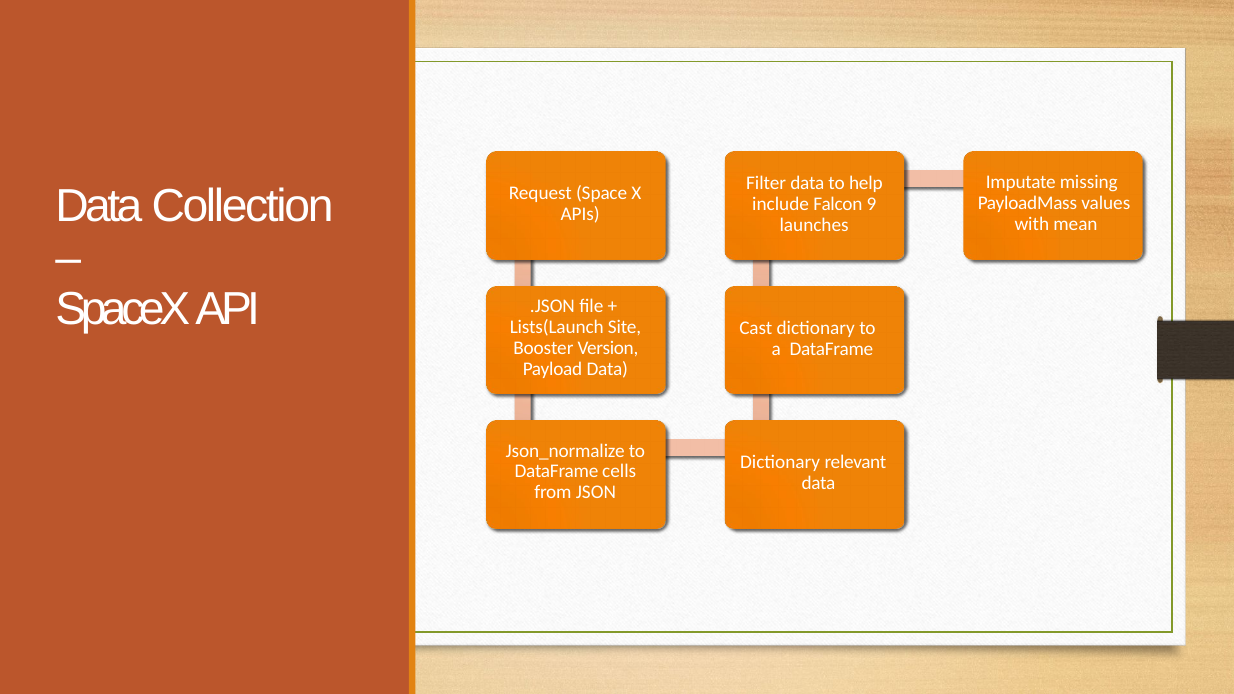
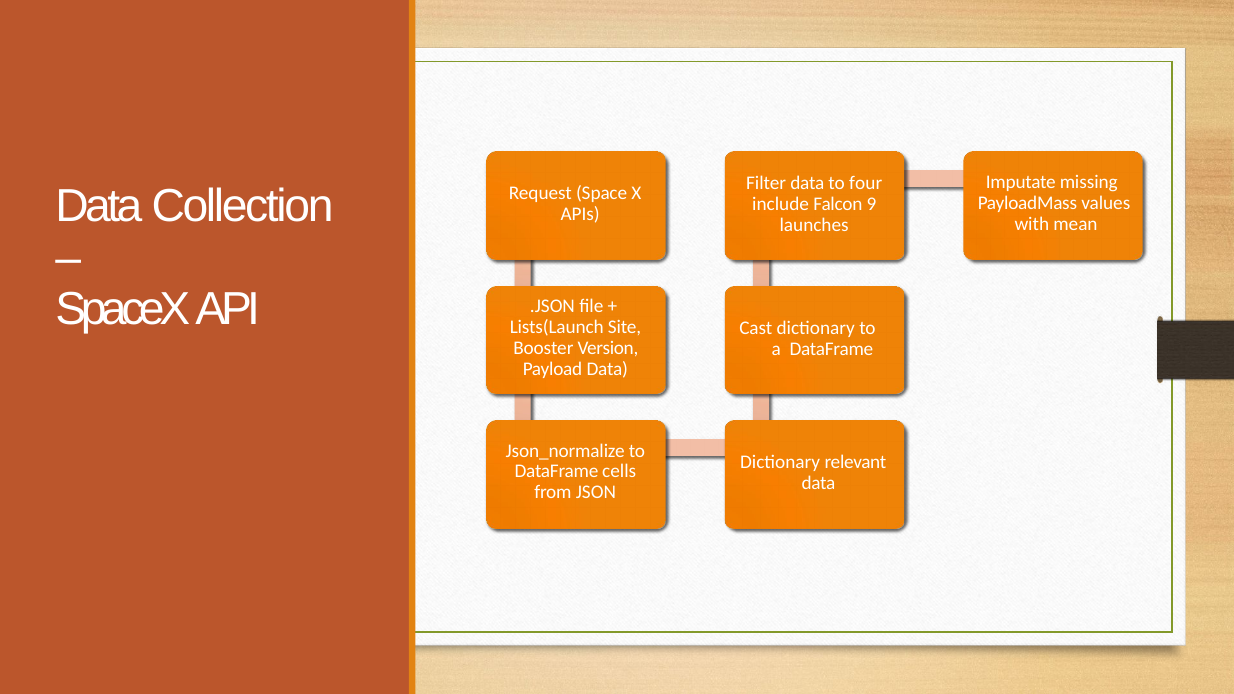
help: help -> four (866, 183)
